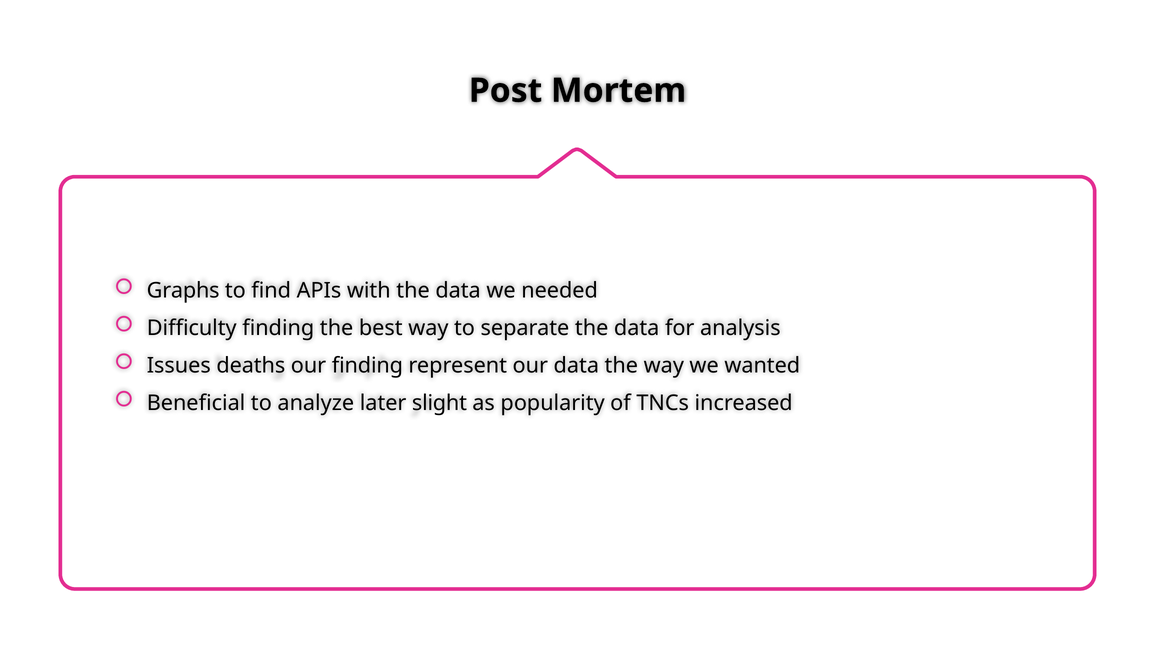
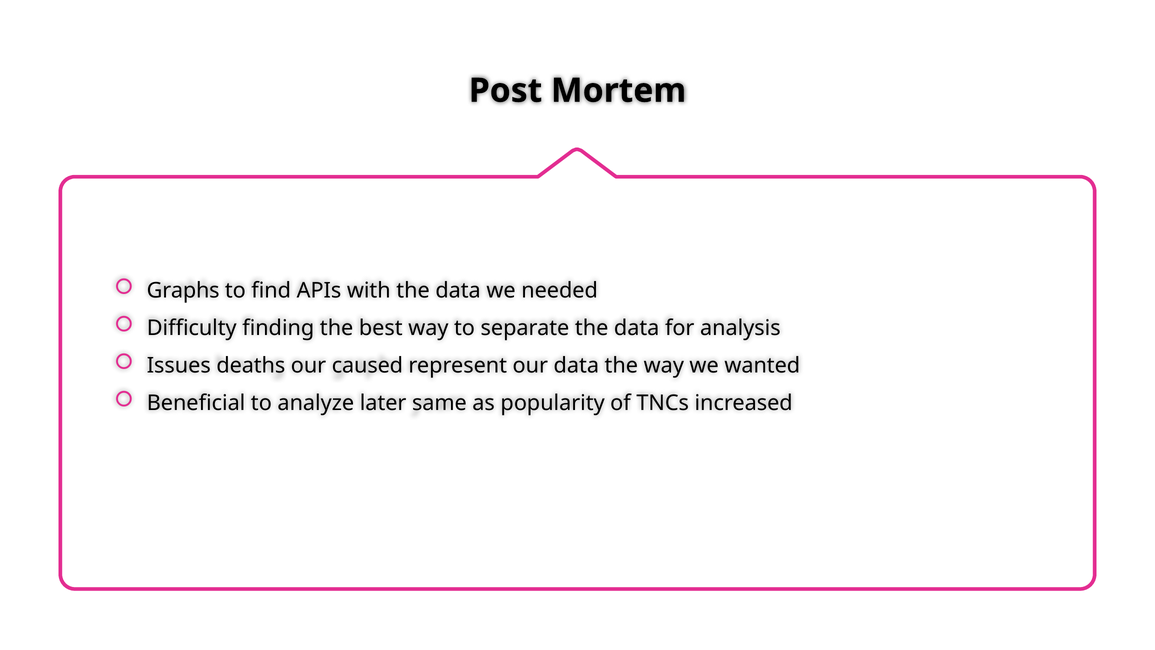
our finding: finding -> caused (367, 365)
slight: slight -> same (439, 403)
